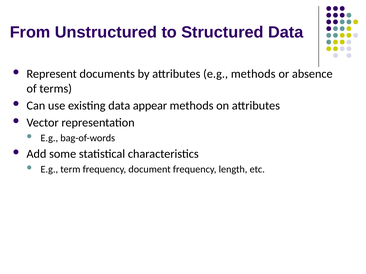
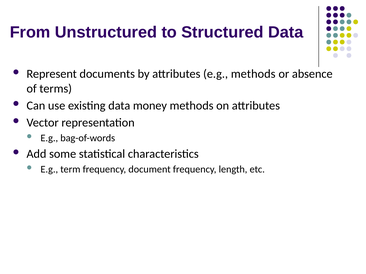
appear: appear -> money (150, 106)
